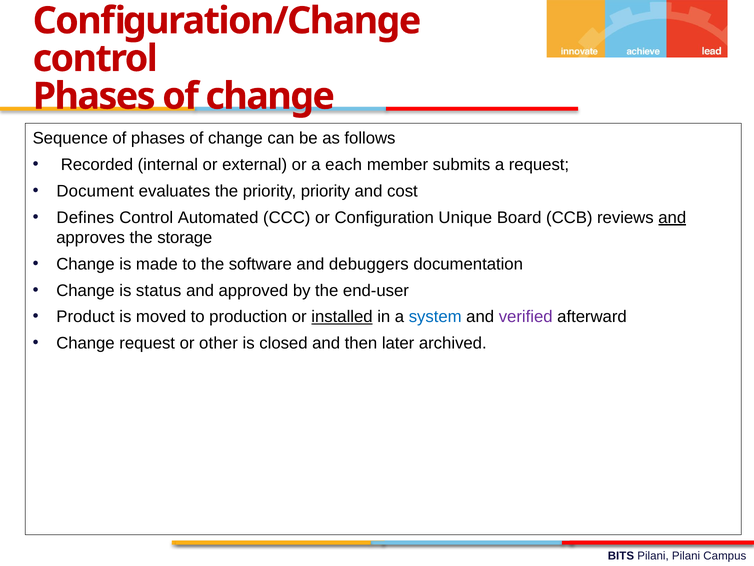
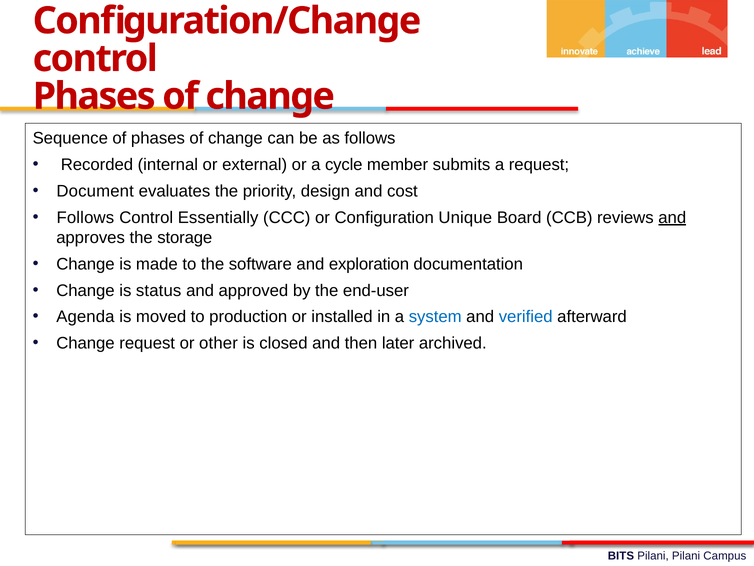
each: each -> cycle (344, 165)
priority priority: priority -> design (325, 191)
Defines: Defines -> Follows (85, 217)
Automated: Automated -> Essentially (218, 217)
debuggers: debuggers -> exploration (369, 264)
Product: Product -> Agenda (85, 317)
installed underline: present -> none (342, 317)
verified colour: purple -> blue (526, 317)
